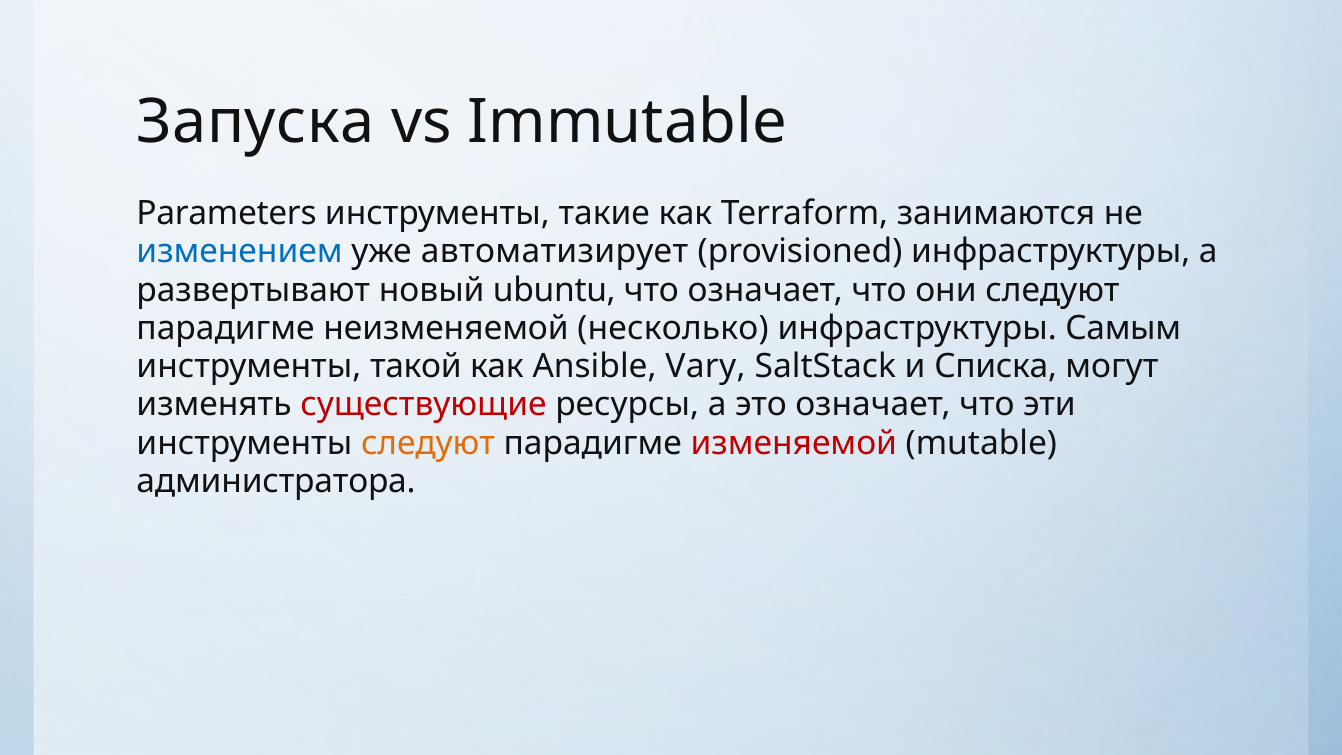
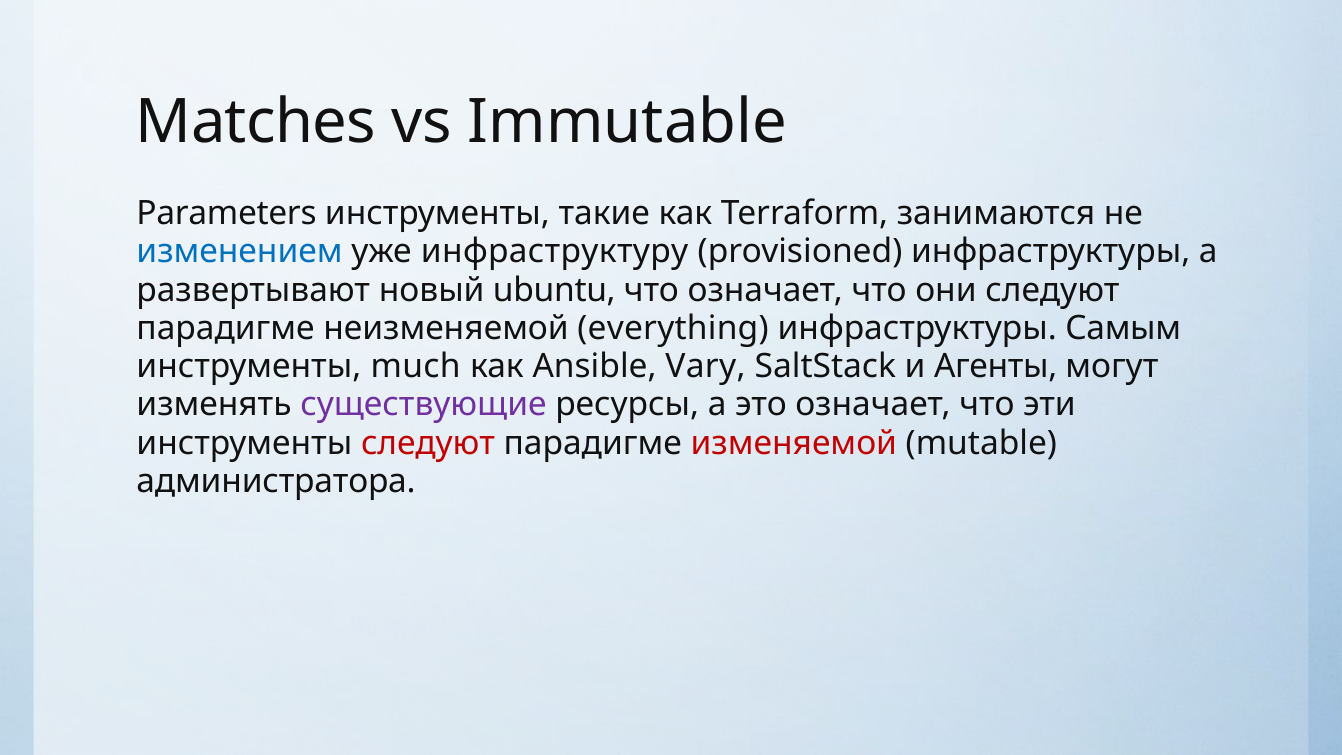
Запуска: Запуска -> Matches (256, 123)
автоматизирует: автоматизирует -> инфраструктуру (555, 252)
несколько: несколько -> everything (673, 328)
такой: такой -> much (416, 367)
Списка: Списка -> Агенты (996, 367)
существующие colour: red -> purple (423, 405)
следуют colour: orange -> red (428, 443)
